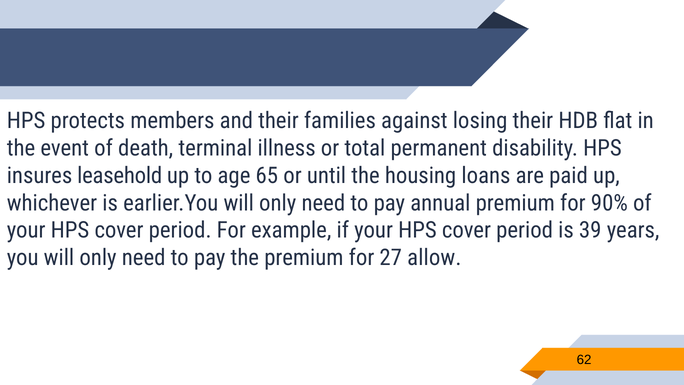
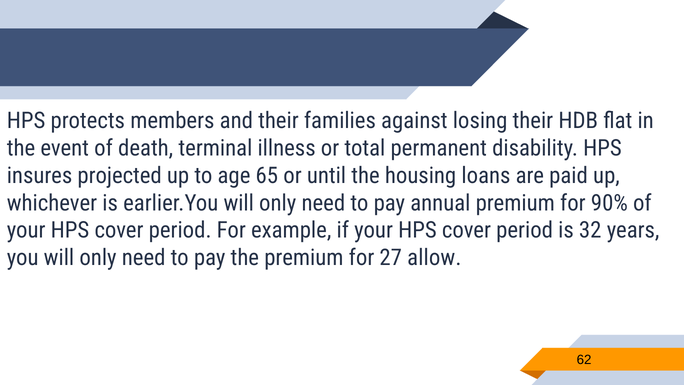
leasehold: leasehold -> projected (120, 176)
39: 39 -> 32 (590, 230)
